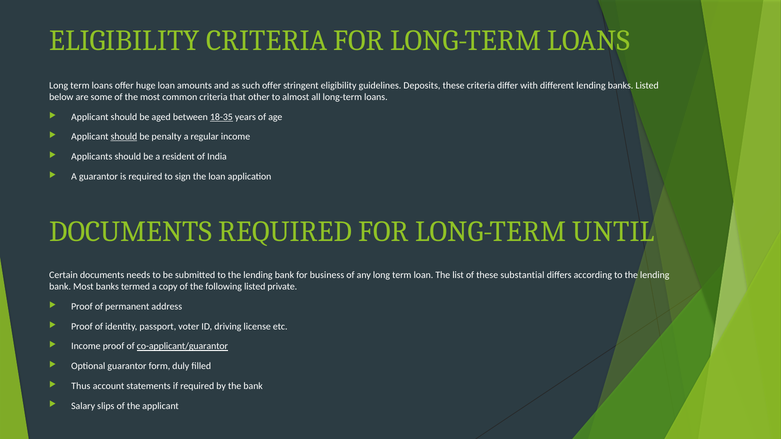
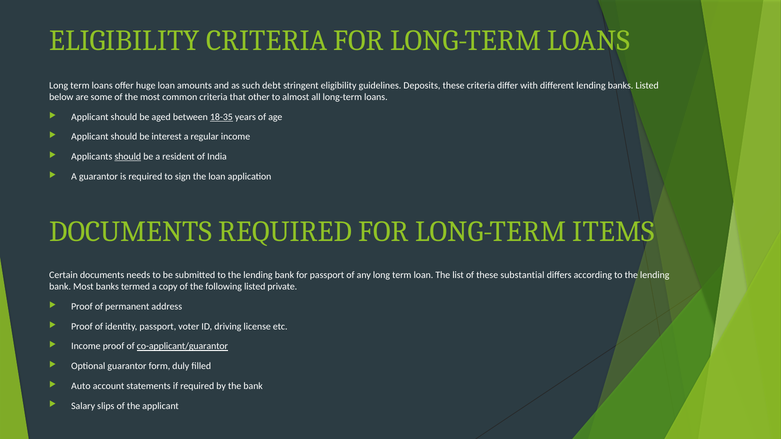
such offer: offer -> debt (272, 85)
should underline: present -> none (124, 137)
penalty: penalty -> interest (167, 137)
should underline: none -> present (128, 157)
UNTIL: UNTIL -> ITEMS (614, 232)
for business: business -> passport (327, 275)
Thus: Thus -> Auto (81, 386)
